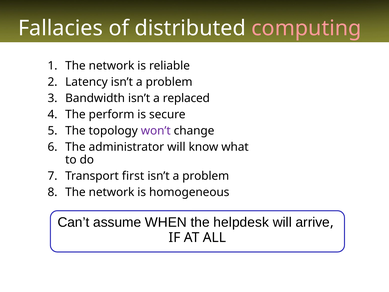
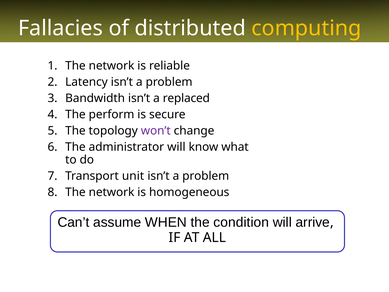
computing colour: pink -> yellow (306, 28)
first: first -> unit (133, 176)
helpdesk: helpdesk -> condition (241, 222)
